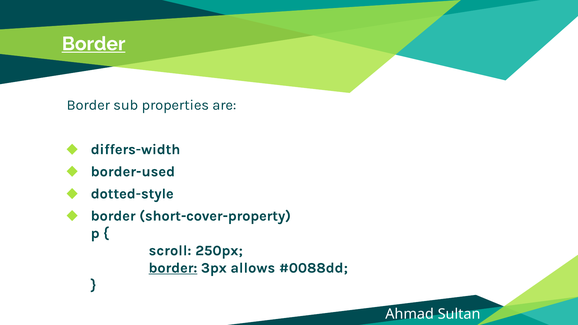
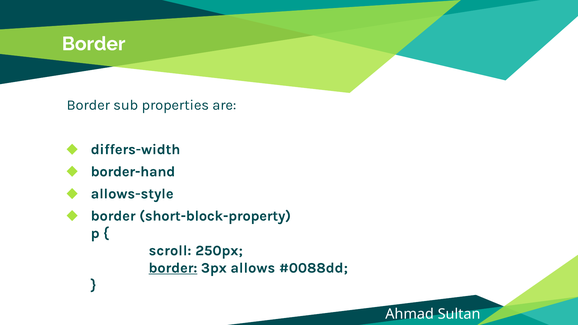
Border underline: present -> none (94, 44)
border-used: border-used -> border-hand (133, 172)
dotted-style: dotted-style -> allows-style (132, 194)
short-cover-property: short-cover-property -> short-block-property (215, 216)
